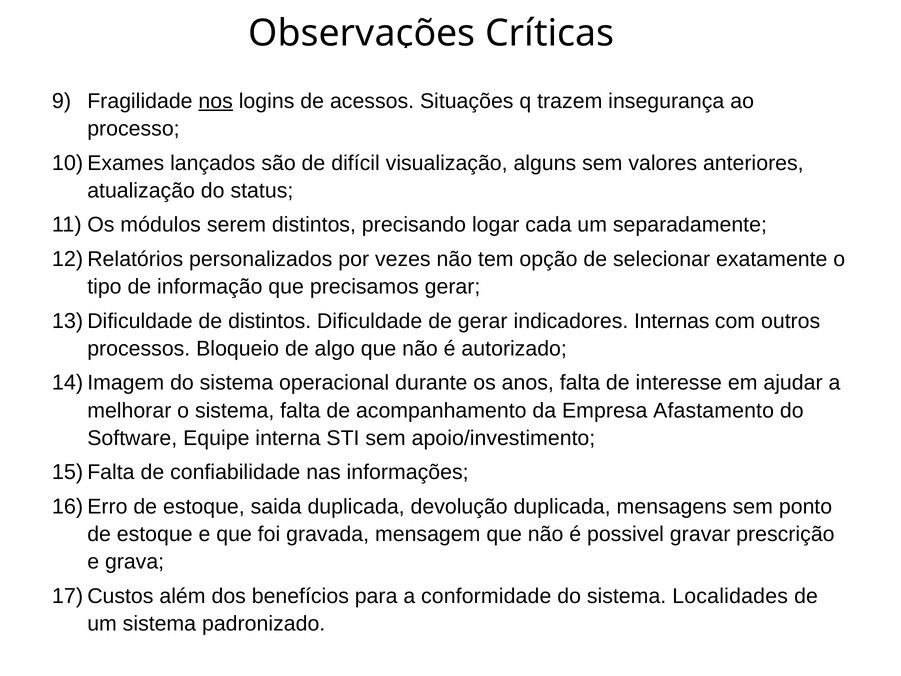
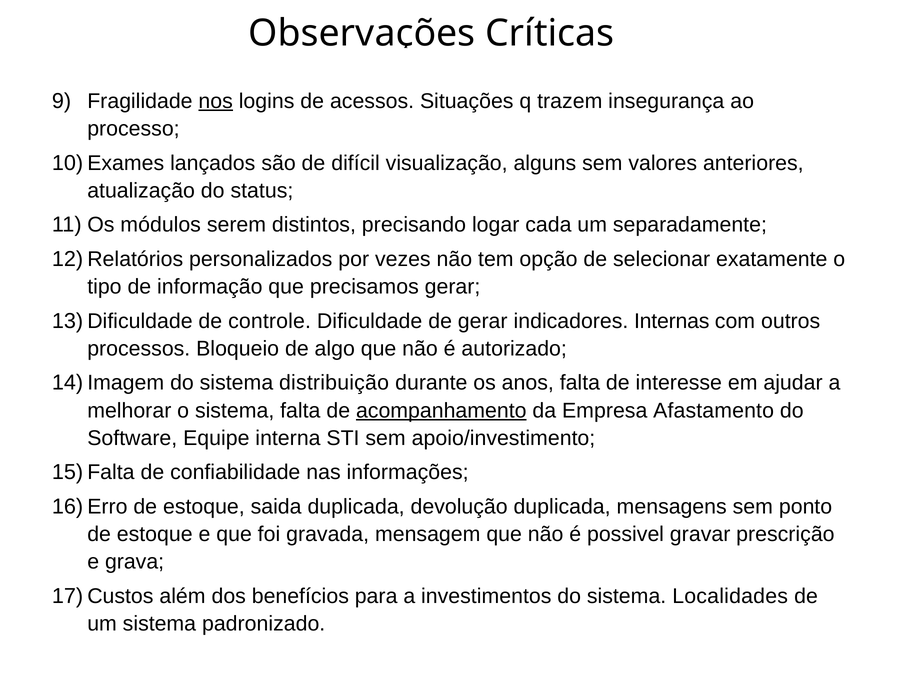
de distintos: distintos -> controle (270, 321)
operacional: operacional -> distribuição (334, 383)
acompanhamento underline: none -> present (441, 410)
conformidade: conformidade -> investimentos (486, 596)
